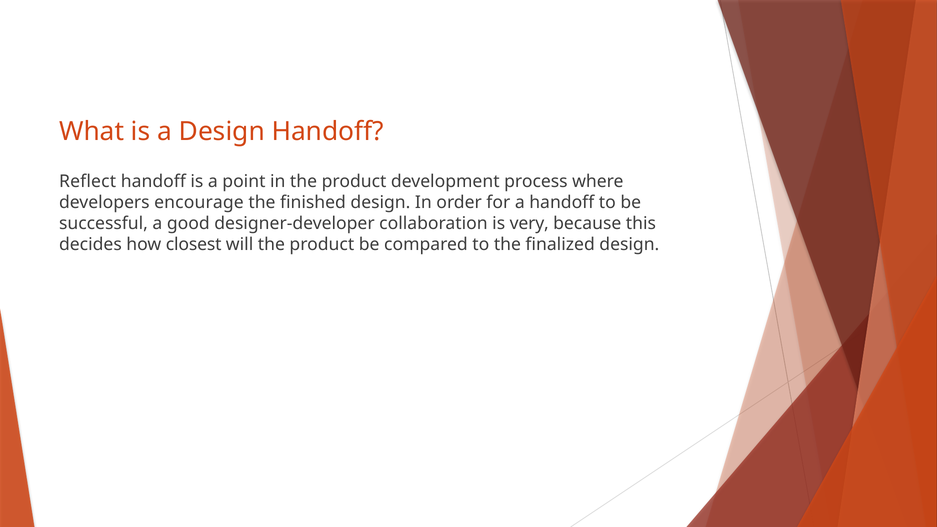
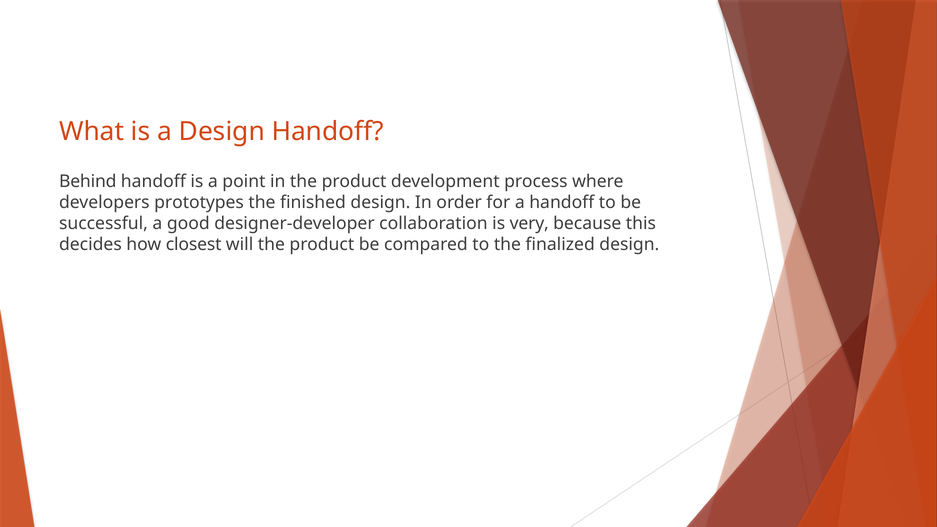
Reflect: Reflect -> Behind (88, 181)
encourage: encourage -> prototypes (199, 202)
